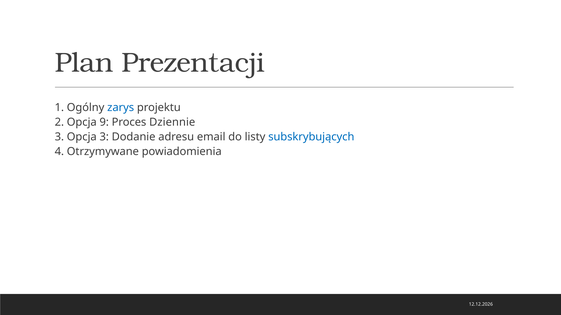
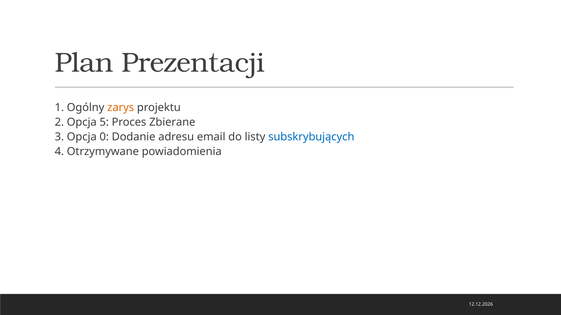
zarys colour: blue -> orange (121, 108)
9: 9 -> 5 (104, 123)
Dziennie: Dziennie -> Zbierane (172, 123)
Opcja 3: 3 -> 0 (104, 137)
